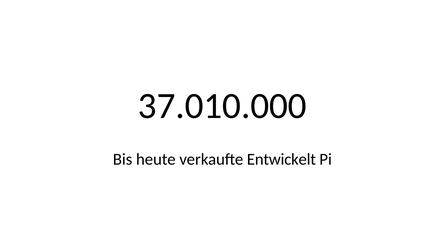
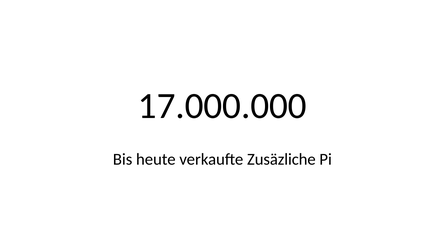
37.010.000: 37.010.000 -> 17.000.000 (222, 106)
Entwickelt: Entwickelt -> Zusäzliche (281, 159)
